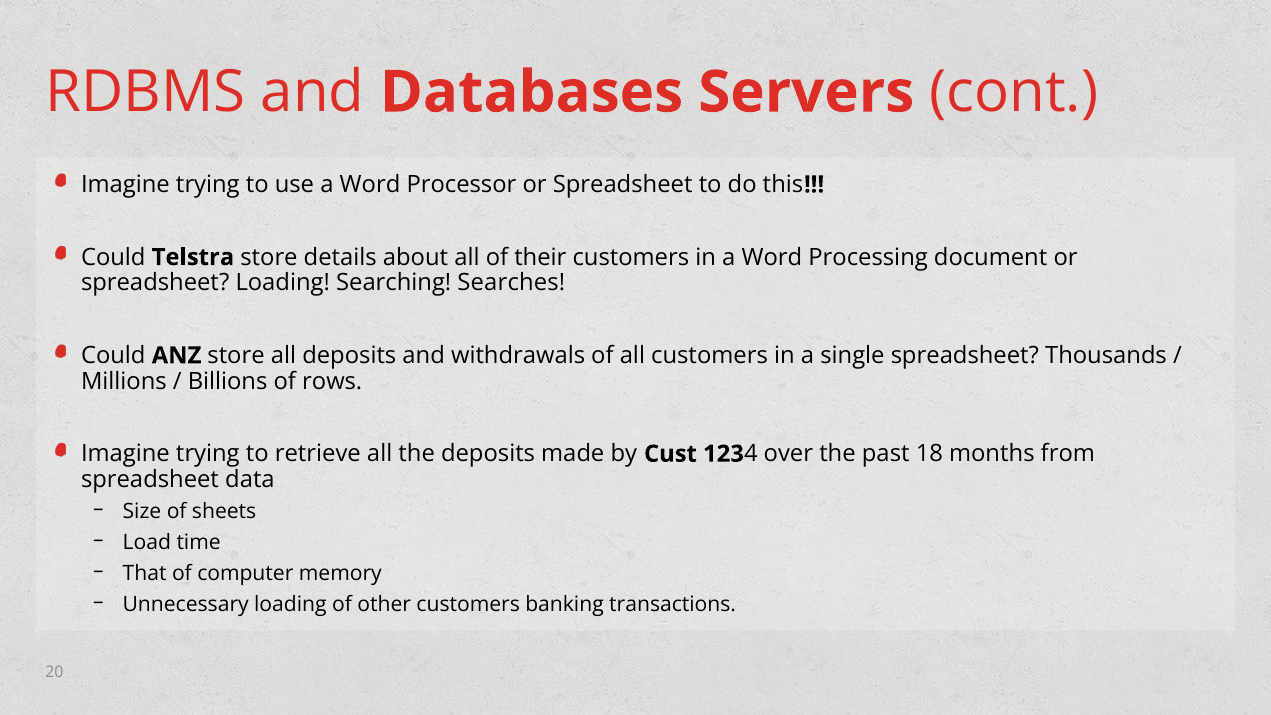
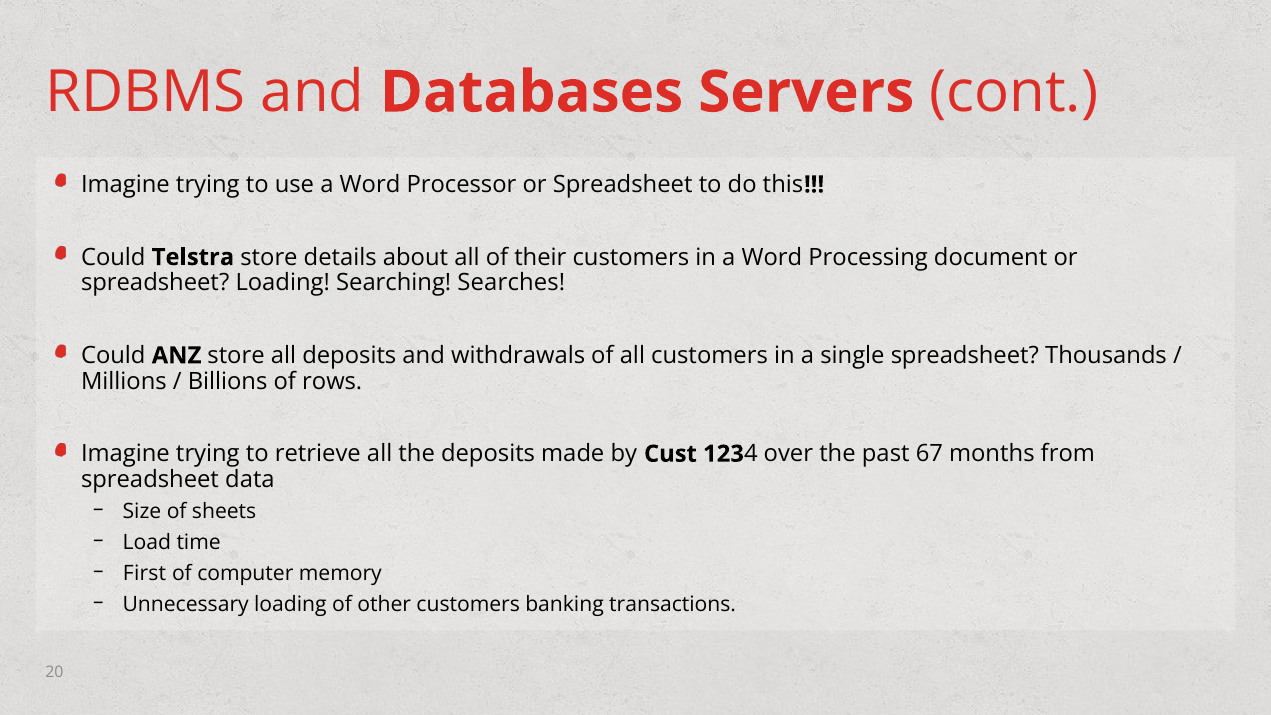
18: 18 -> 67 (929, 454)
That: That -> First (145, 573)
